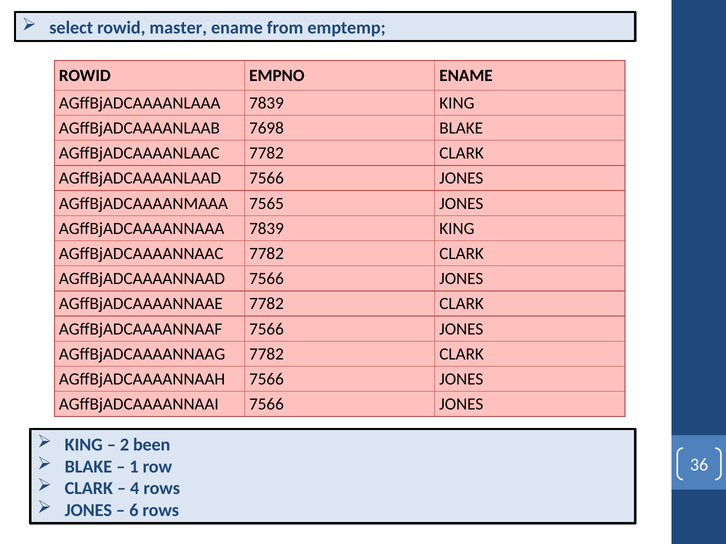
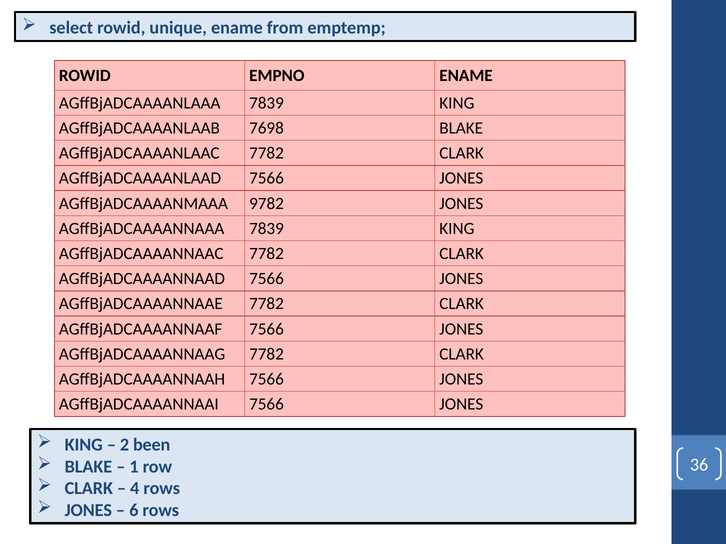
master: master -> unique (178, 28)
7565: 7565 -> 9782 (267, 204)
